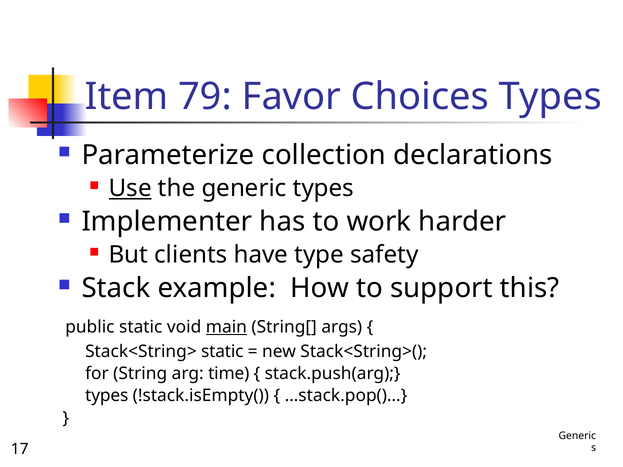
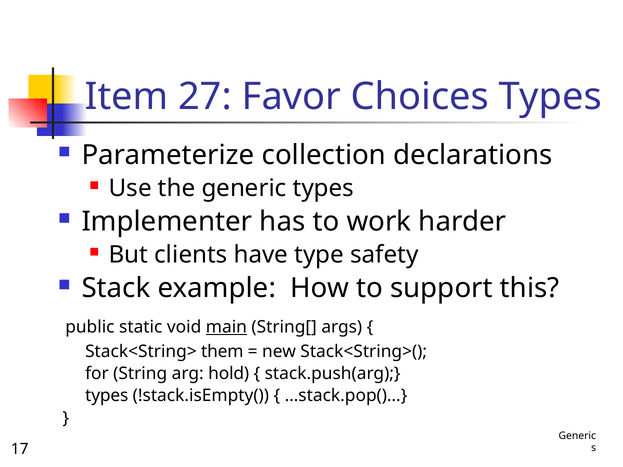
79: 79 -> 27 (205, 97)
Use underline: present -> none (130, 188)
Stack<String> static: static -> them (222, 352)
time: time -> hold (229, 374)
